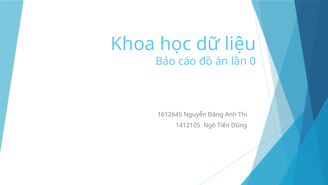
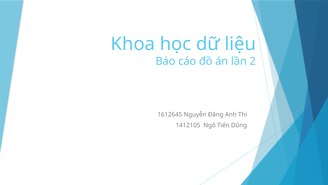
0: 0 -> 2 (253, 61)
